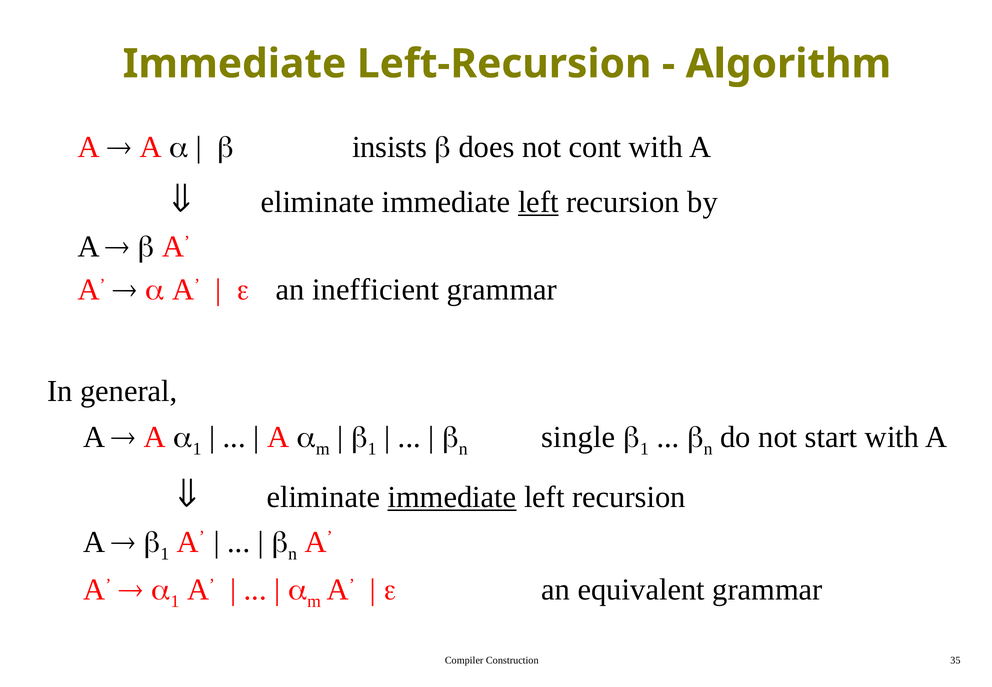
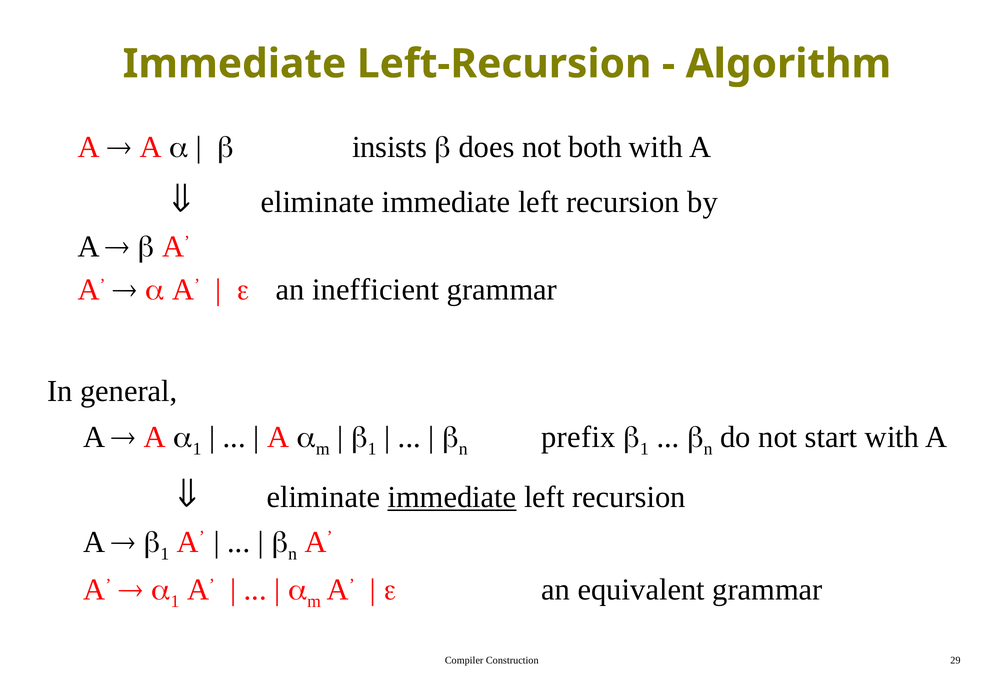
cont: cont -> both (595, 147)
left underline: present -> none (538, 202)
single: single -> prefix (578, 437)
35: 35 -> 29 (955, 660)
